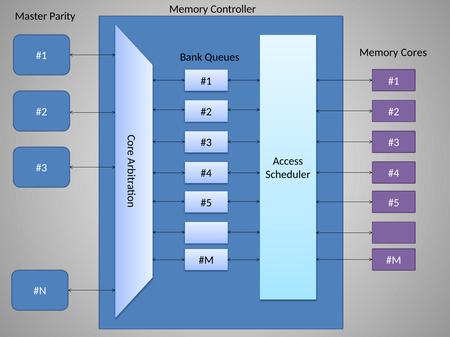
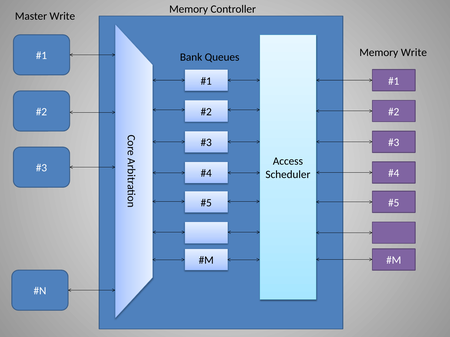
Master Parity: Parity -> Write (62, 16)
Memory Cores: Cores -> Write (414, 53)
